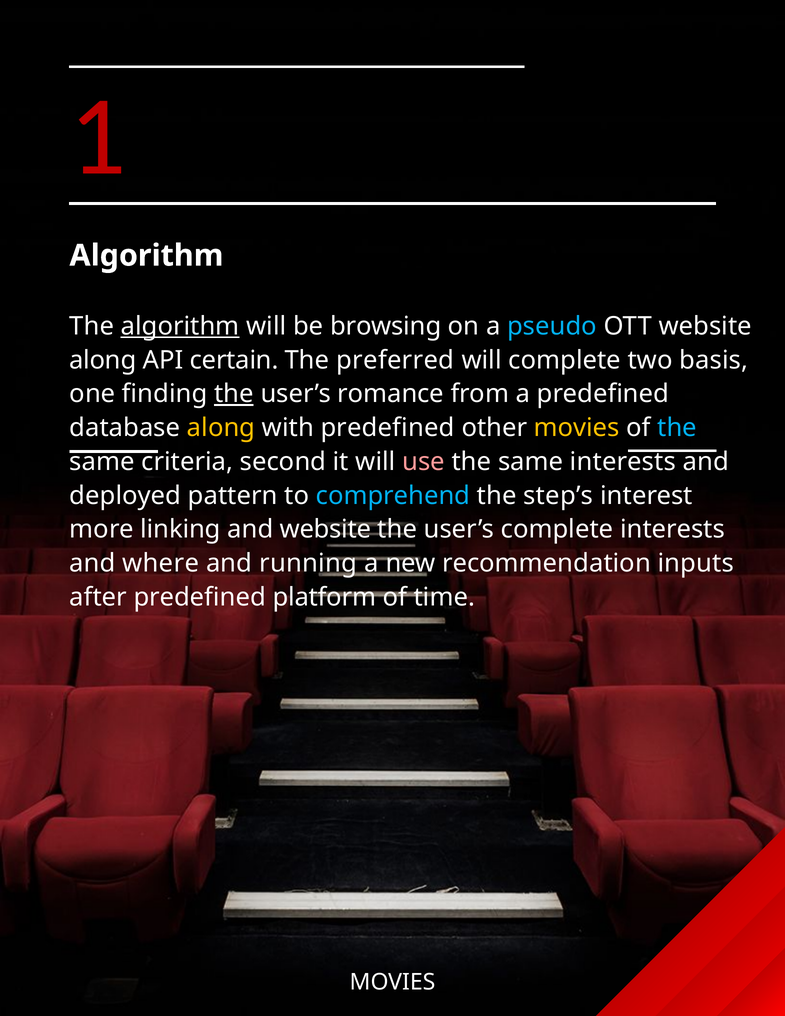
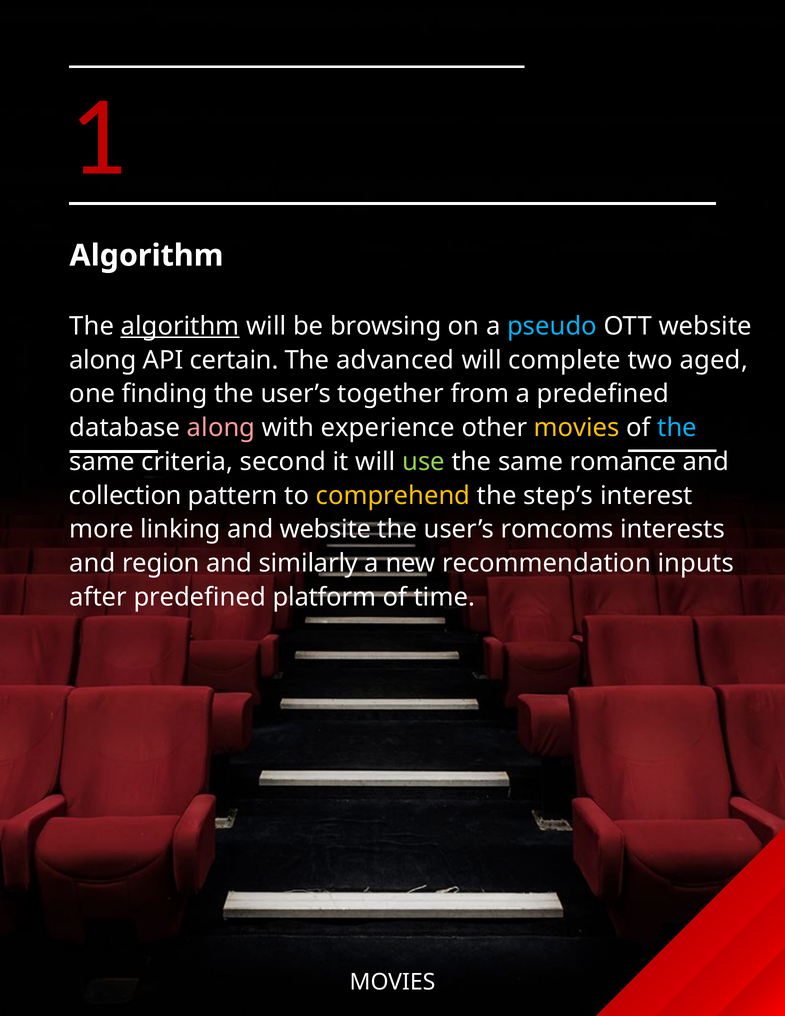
preferred: preferred -> advanced (395, 360)
basis: basis -> aged (714, 360)
the underline: present -> none (234, 394)
romance: romance -> together (391, 394)
along colour: yellow -> pink (221, 428)
with predefined: predefined -> experience (388, 428)
use colour: pink -> light green (424, 462)
same interests: interests -> romance (623, 462)
deployed: deployed -> collection (125, 495)
comprehend colour: light blue -> yellow (393, 495)
user’s complete: complete -> romcoms (557, 529)
where: where -> region (161, 563)
running: running -> similarly (308, 563)
